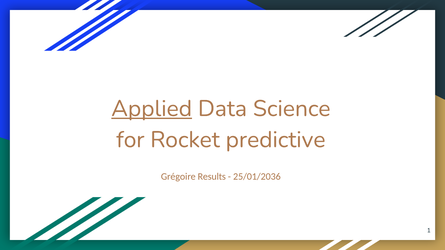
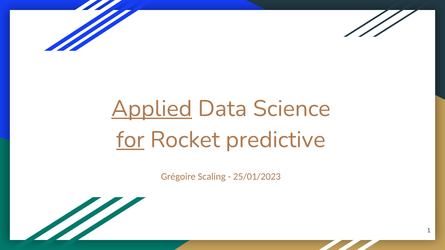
for underline: none -> present (130, 140)
Results: Results -> Scaling (212, 177)
25/01/2036: 25/01/2036 -> 25/01/2023 (257, 177)
